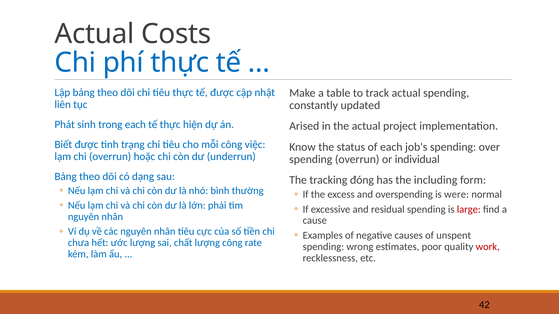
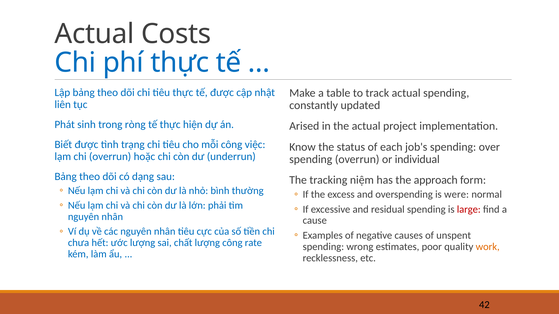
trong each: each -> ròng (135, 125)
đóng: đóng -> niệm (362, 180)
including: including -> approach (436, 180)
work colour: red -> orange (488, 247)
